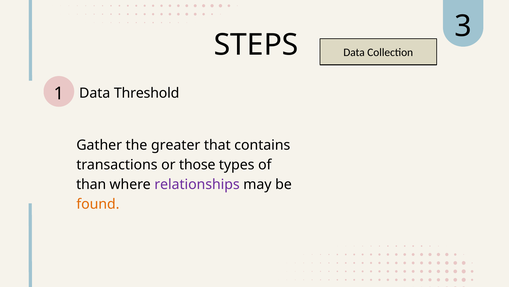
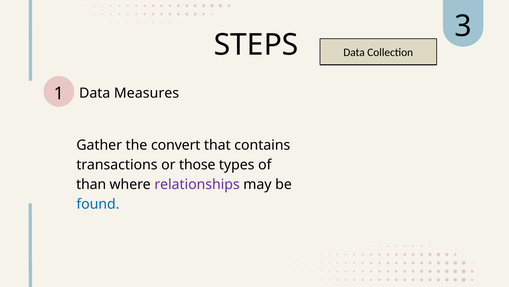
Threshold: Threshold -> Measures (147, 93)
greater: greater -> convert (176, 145)
found colour: orange -> blue (98, 204)
